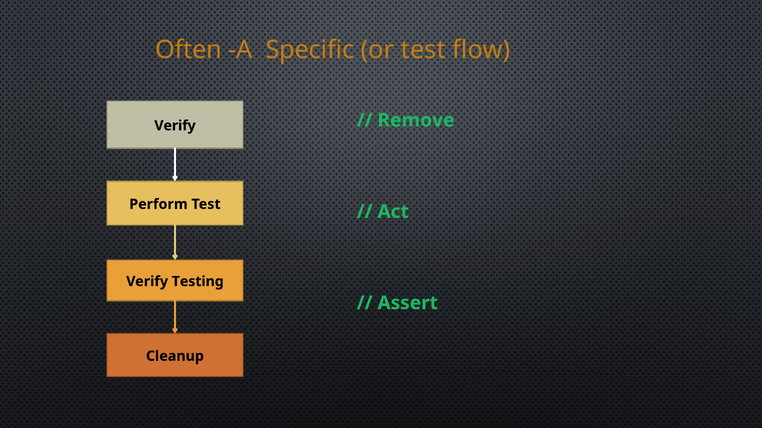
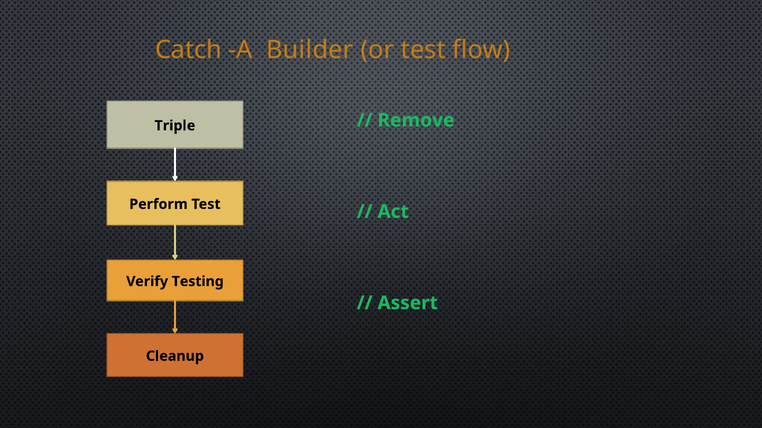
Often: Often -> Catch (188, 50)
Specific: Specific -> Builder (310, 50)
Verify: Verify -> Triple (175, 126)
